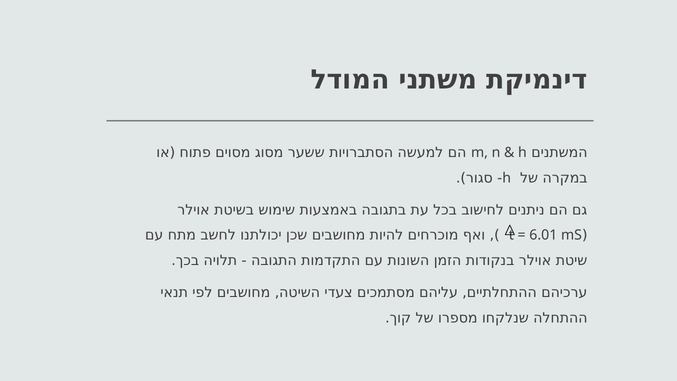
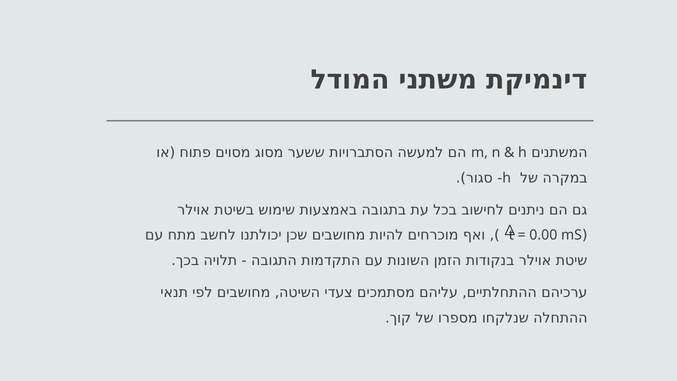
6.01: 6.01 -> 0.00 (543, 235)
